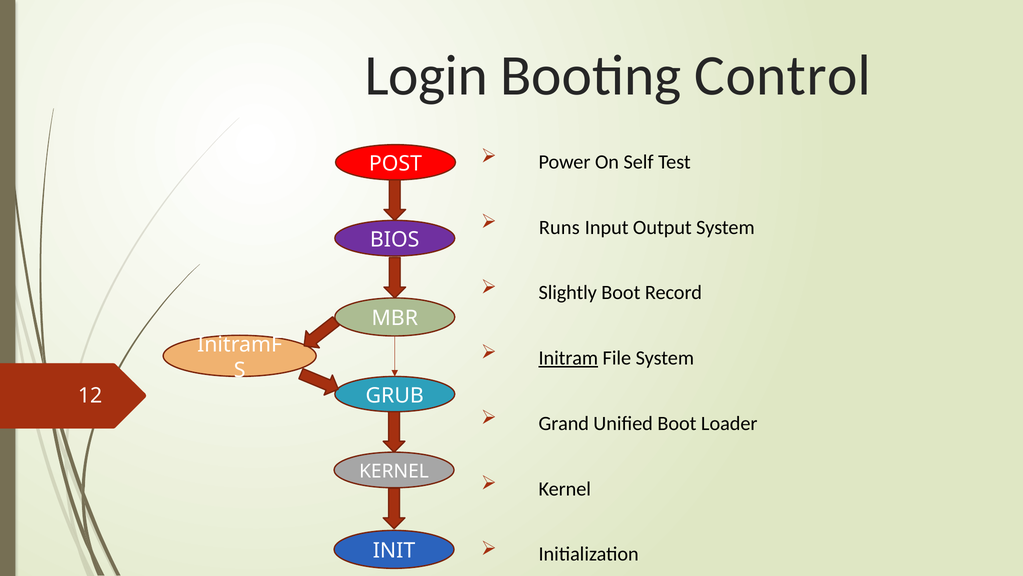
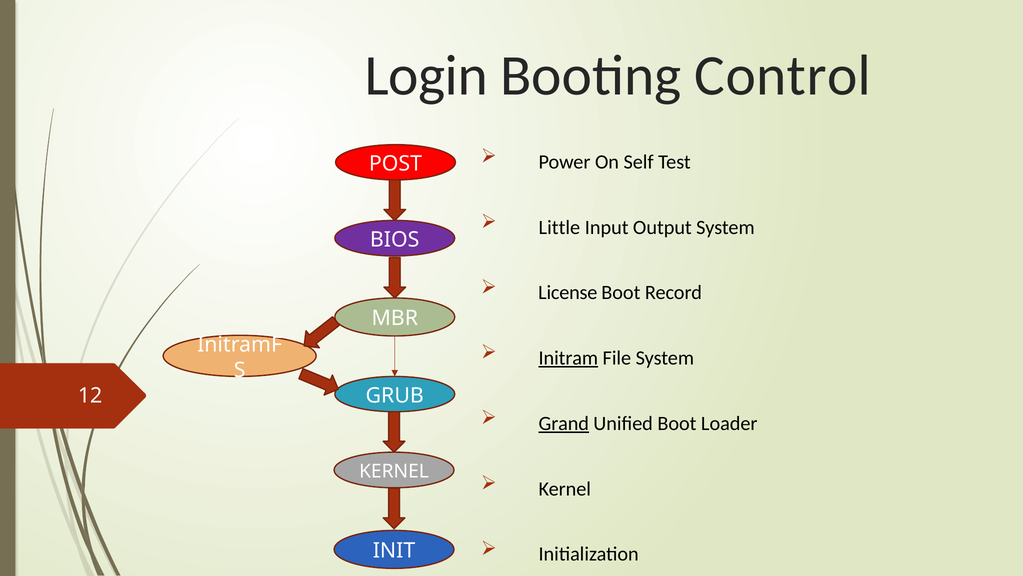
Runs: Runs -> Little (559, 227)
Slightly: Slightly -> License (568, 292)
Grand underline: none -> present (564, 423)
